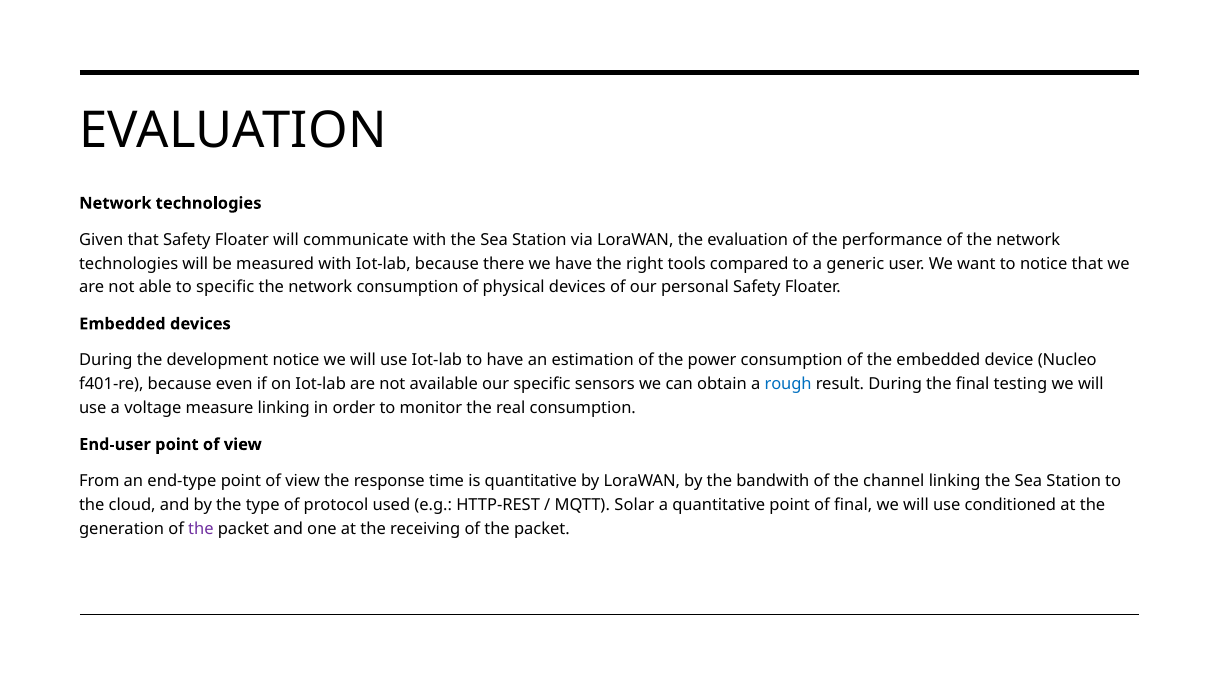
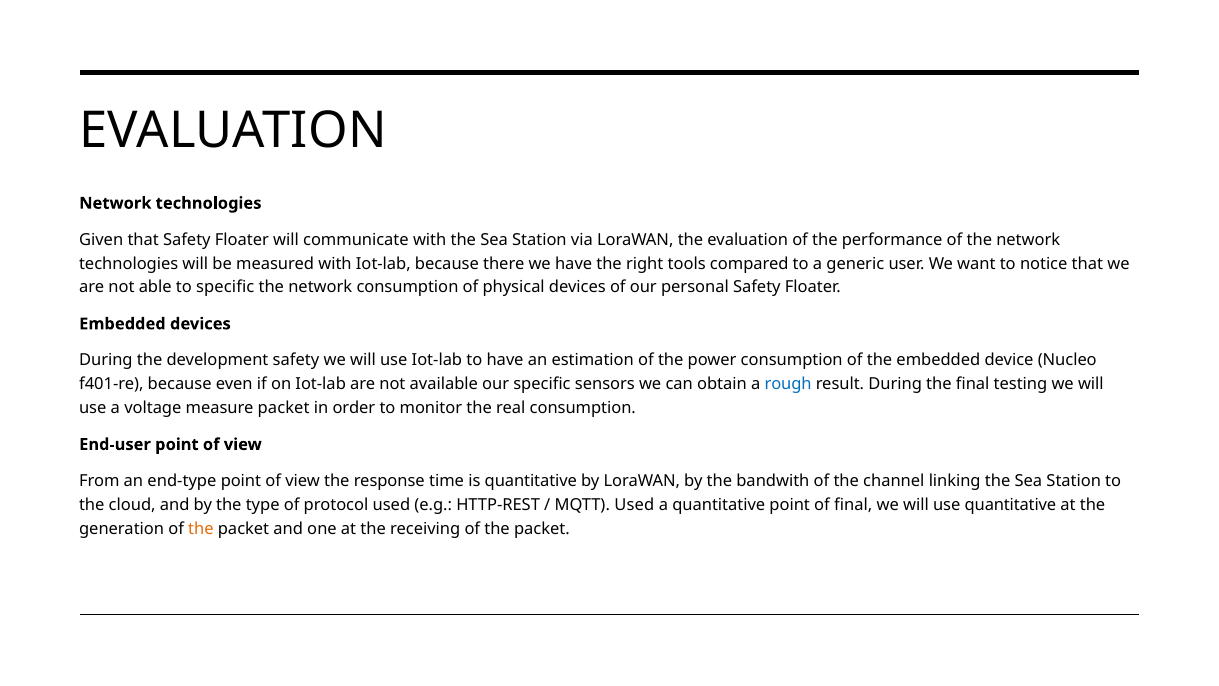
development notice: notice -> safety (296, 360)
measure linking: linking -> packet (284, 408)
MQTT Solar: Solar -> Used (634, 505)
use conditioned: conditioned -> quantitative (1010, 505)
the colour: purple -> orange (201, 528)
